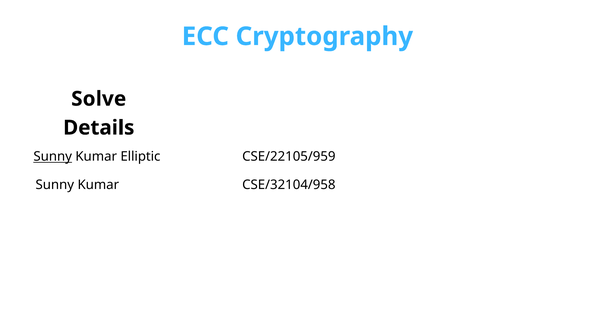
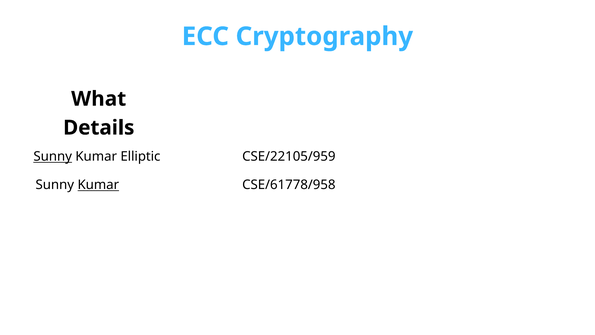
Solve: Solve -> What (99, 99)
Kumar underline: none -> present (98, 185)
CSE/32104/958: CSE/32104/958 -> CSE/61778/958 (289, 185)
